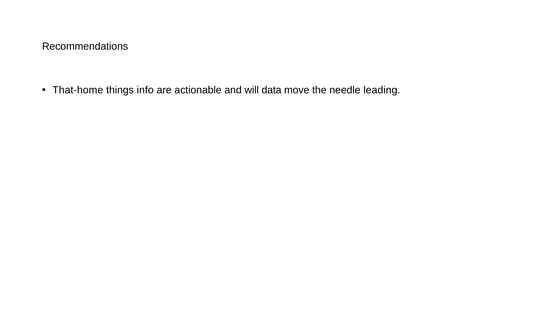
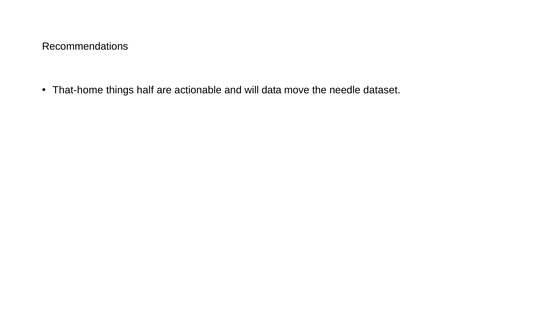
info: info -> half (145, 90)
leading: leading -> dataset (382, 90)
